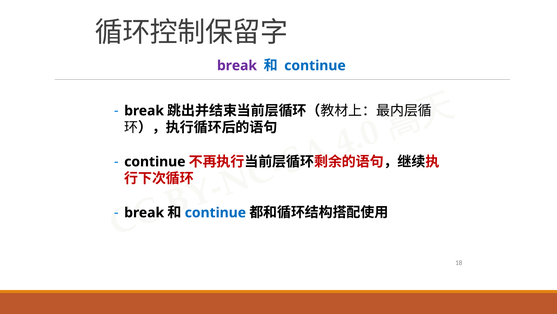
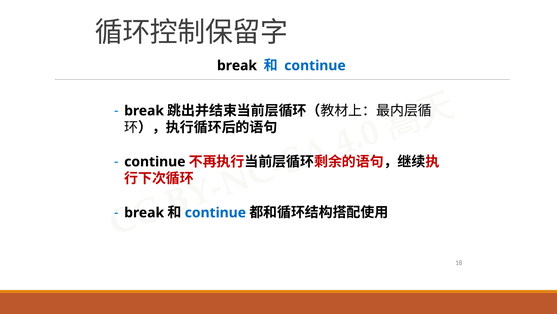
break colour: purple -> black (237, 65)
